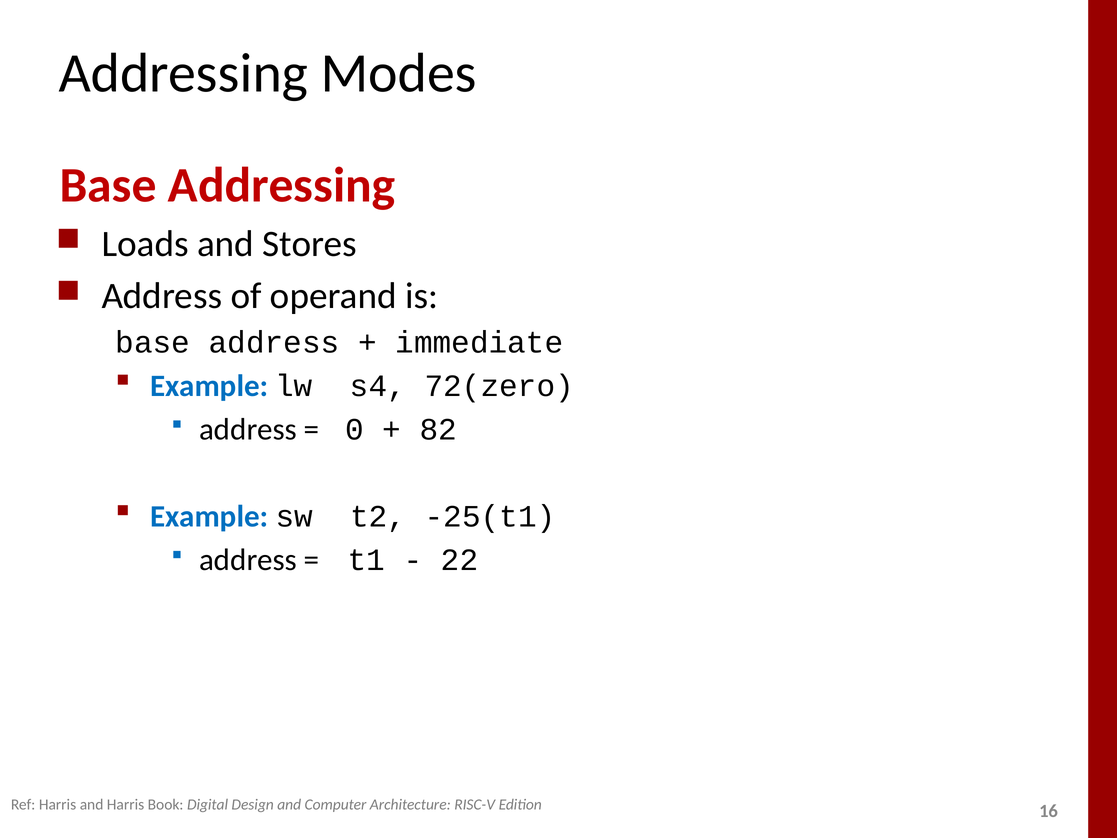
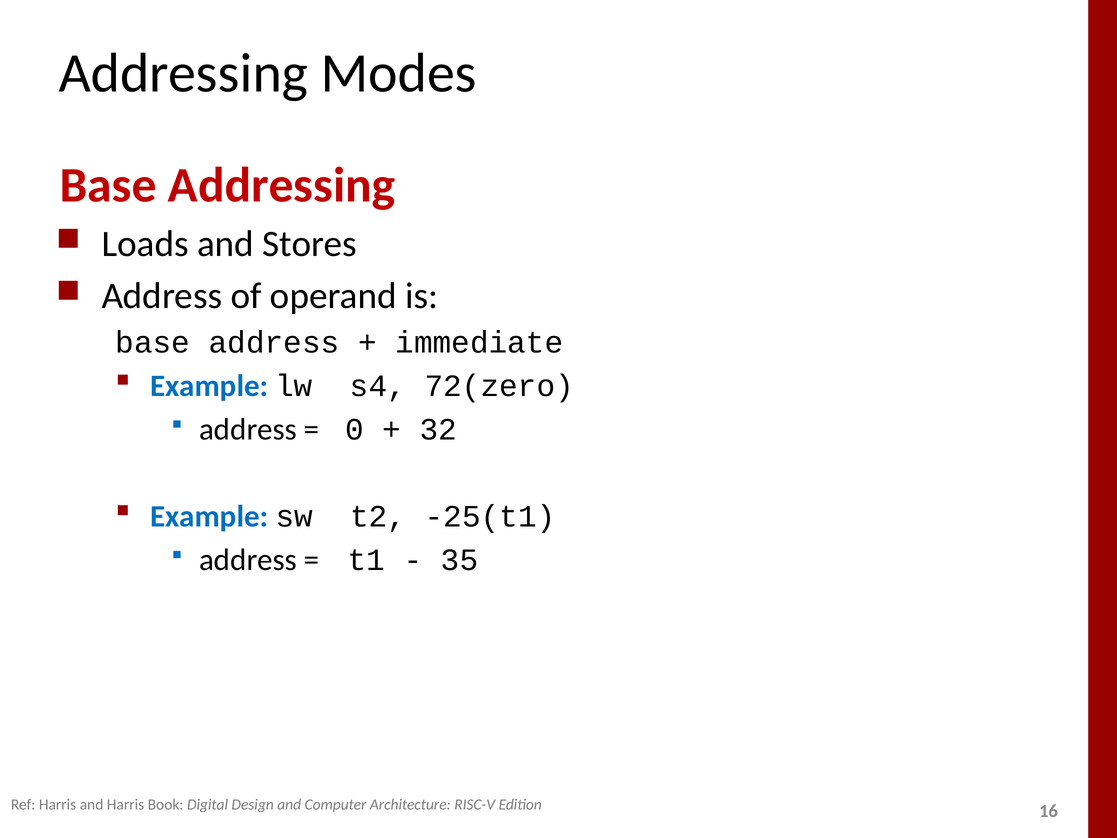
82: 82 -> 32 (438, 430)
22: 22 -> 35 (460, 560)
